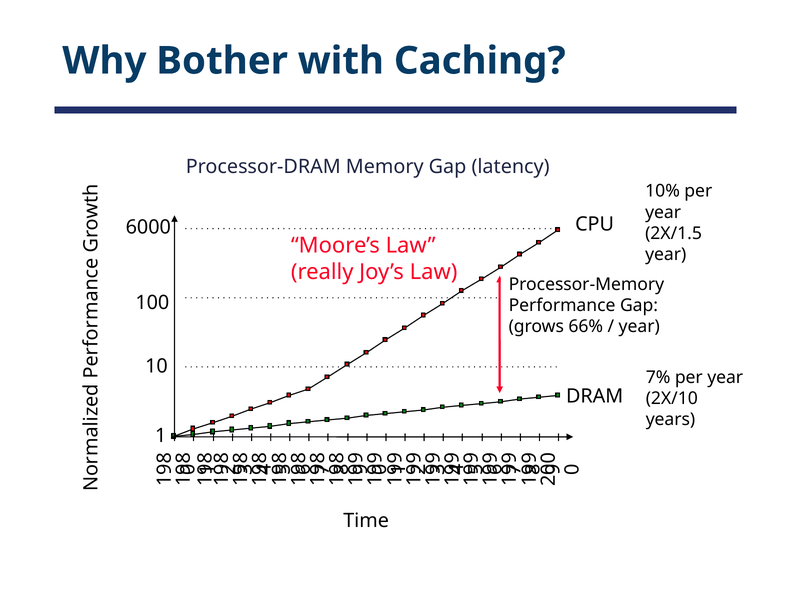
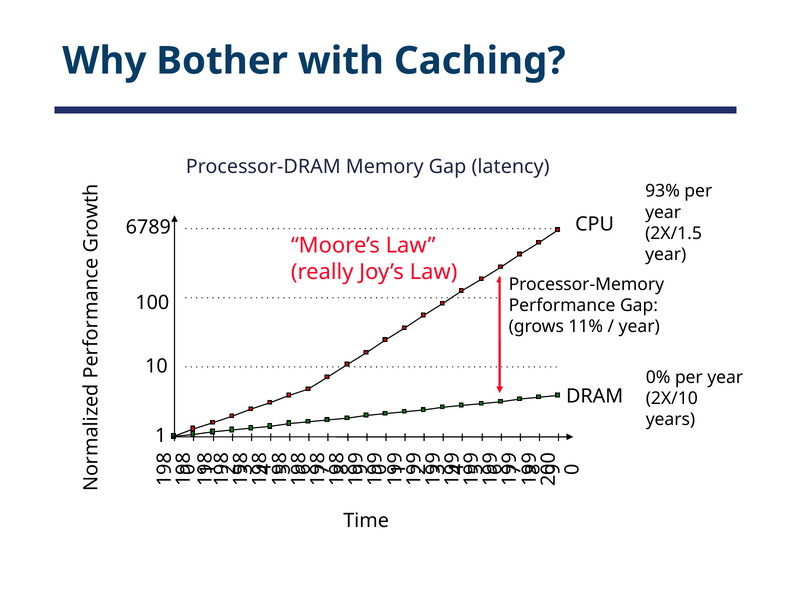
10%: 10% -> 93% (663, 191)
6000: 6000 -> 6789 (148, 227)
66%: 66% -> 11% (586, 326)
7%: 7% -> 0% (658, 377)
